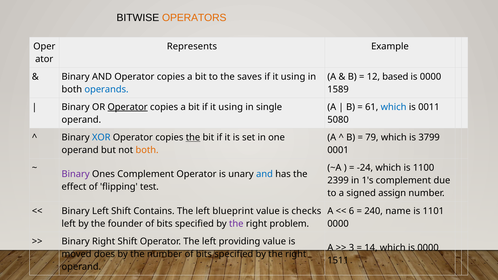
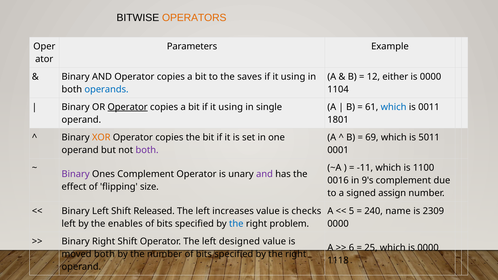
Represents: Represents -> Parameters (192, 46)
based: based -> either (395, 77)
1589: 1589 -> 1104 (338, 89)
5080: 5080 -> 1801 (338, 120)
XOR colour: blue -> orange (101, 138)
the underline: present -> none (193, 138)
79: 79 -> 69 (372, 138)
3799: 3799 -> 5011 (429, 138)
both colour: orange -> purple (147, 150)
-24: -24 -> -11 (365, 168)
and colour: blue -> purple (264, 174)
2399: 2399 -> 0016 (338, 181)
1's: 1's -> 9's (368, 181)
test: test -> size (149, 187)
Contains: Contains -> Released (154, 211)
blueprint: blueprint -> increases (233, 211)
6: 6 -> 5 (351, 211)
1101: 1101 -> 2309 (433, 211)
founder: founder -> enables (125, 224)
the colour: purple -> blue (236, 224)
providing: providing -> designed (239, 241)
3: 3 -> 6 (351, 248)
14: 14 -> 25 (371, 248)
moved does: does -> both (104, 254)
1511: 1511 -> 1118 (338, 260)
